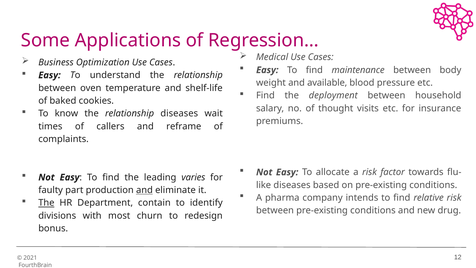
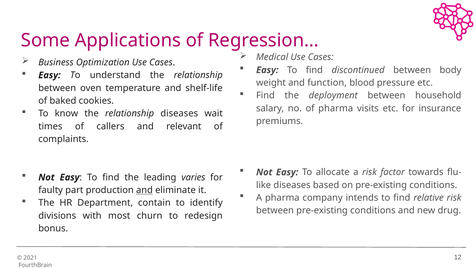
maintenance: maintenance -> discontinued (358, 70)
available: available -> function (327, 83)
of thought: thought -> pharma (336, 108)
reframe: reframe -> relevant (184, 126)
The underline: present -> none (46, 203)
